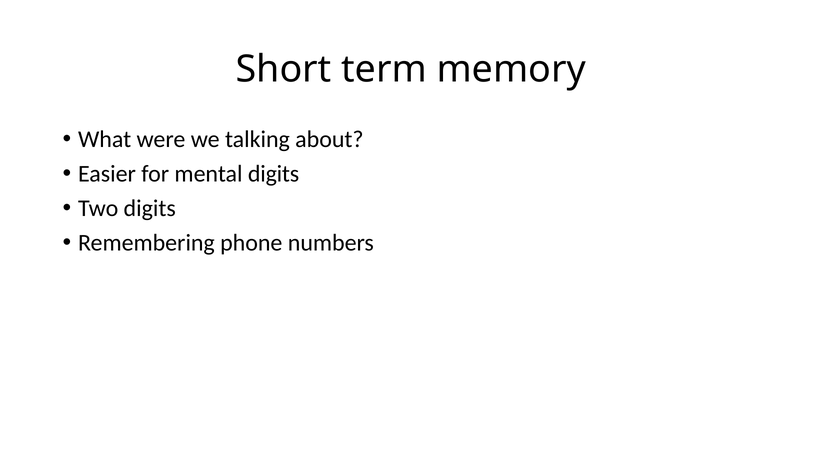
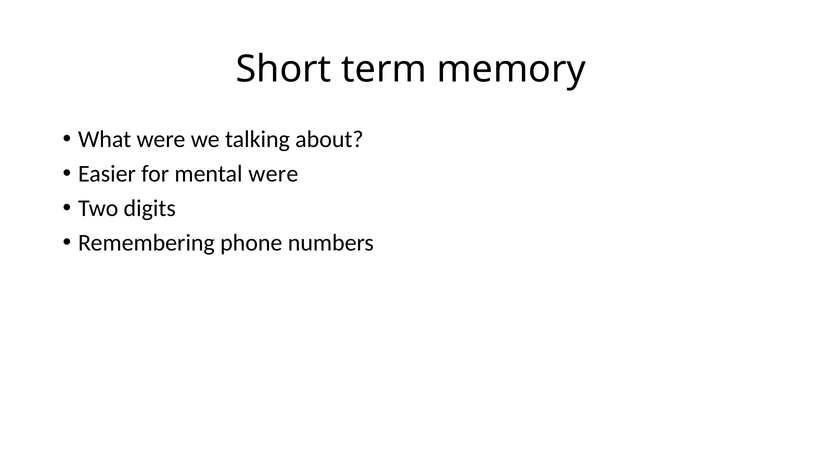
mental digits: digits -> were (273, 173)
